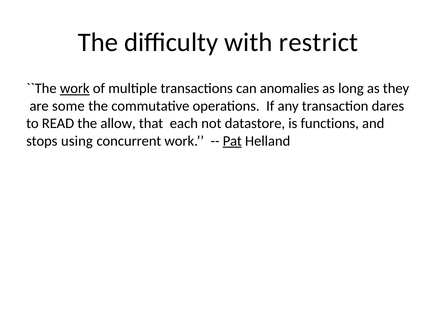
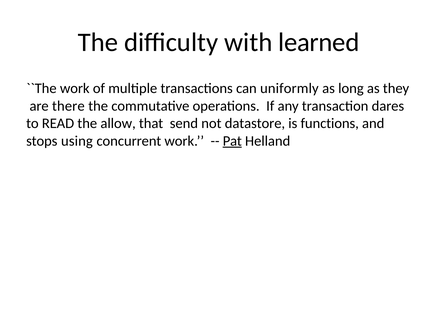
restrict: restrict -> learned (319, 42)
work underline: present -> none (75, 88)
anomalies: anomalies -> uniformly (289, 88)
some: some -> there (68, 106)
each: each -> send (184, 123)
